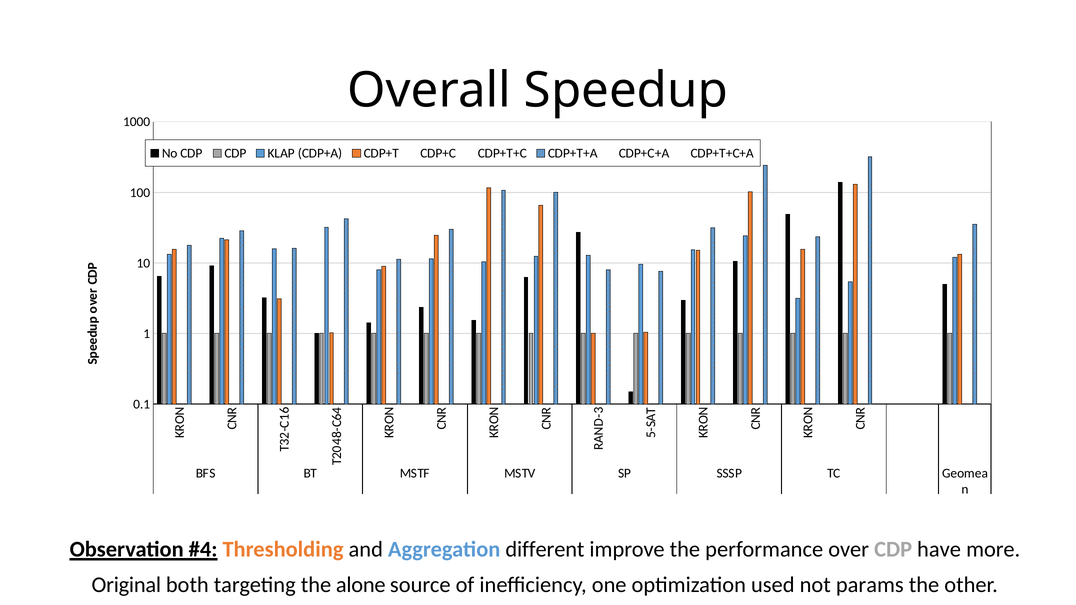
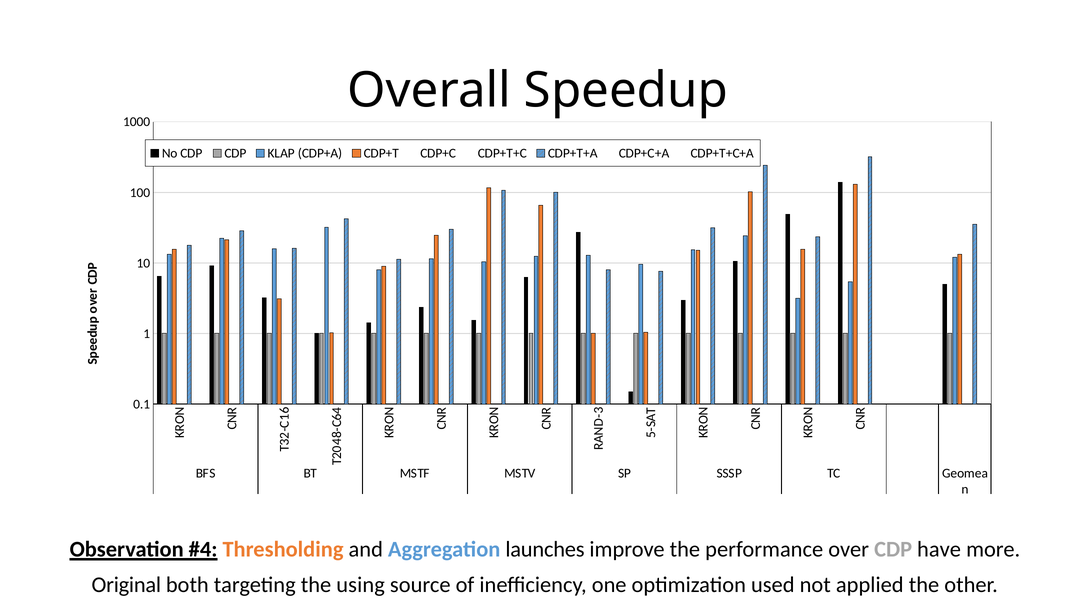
different: different -> launches (545, 550)
alone: alone -> using (361, 585)
params: params -> applied (870, 585)
